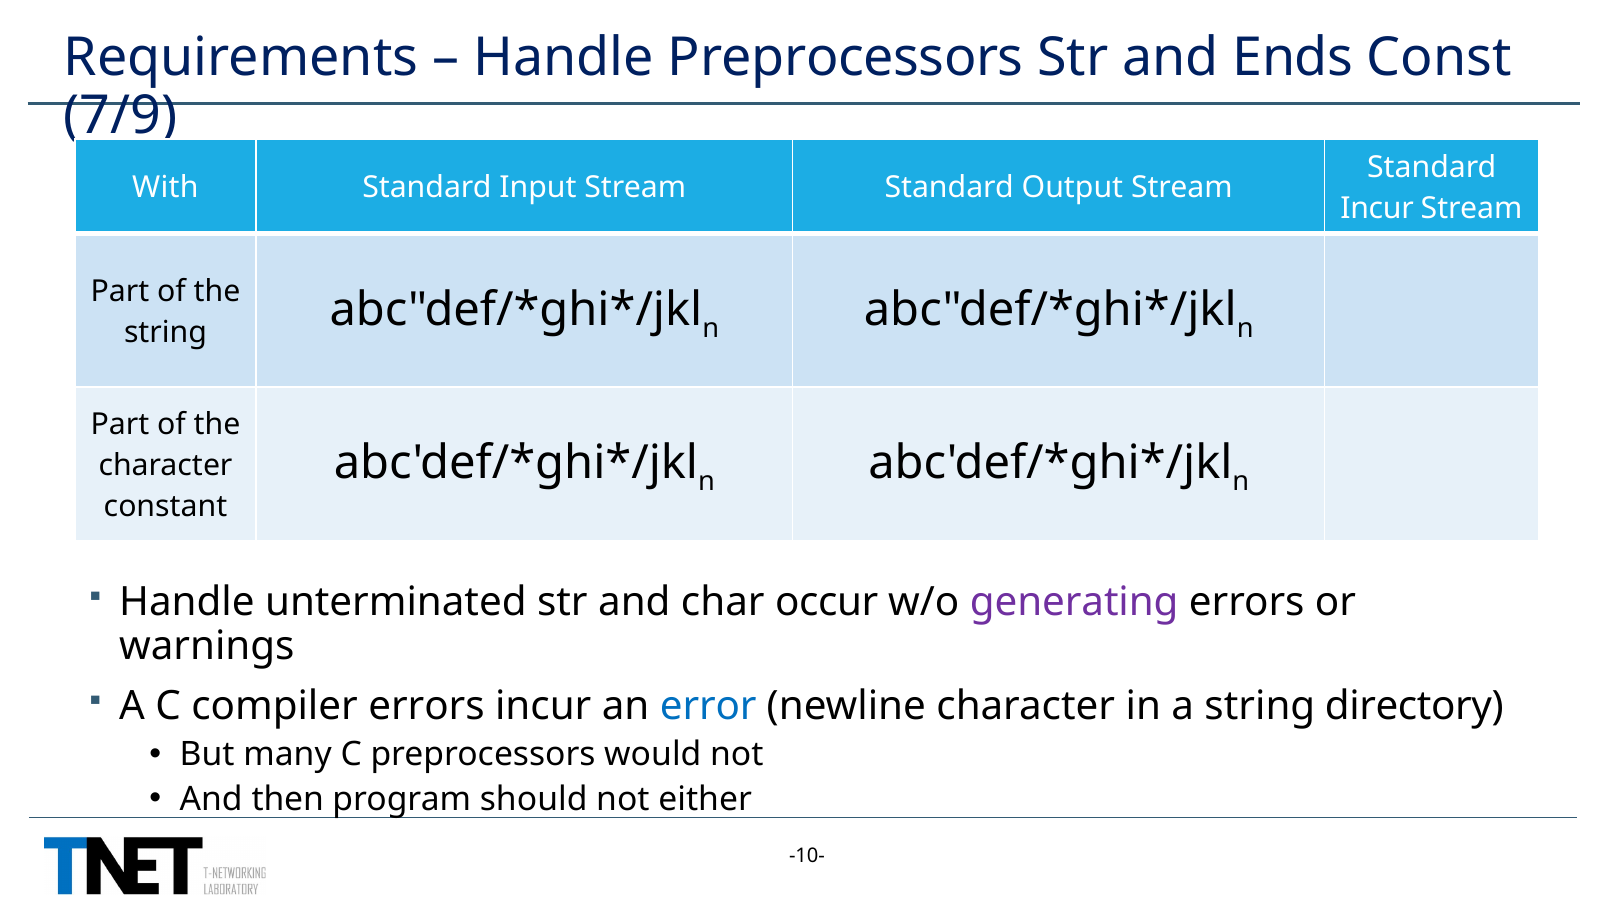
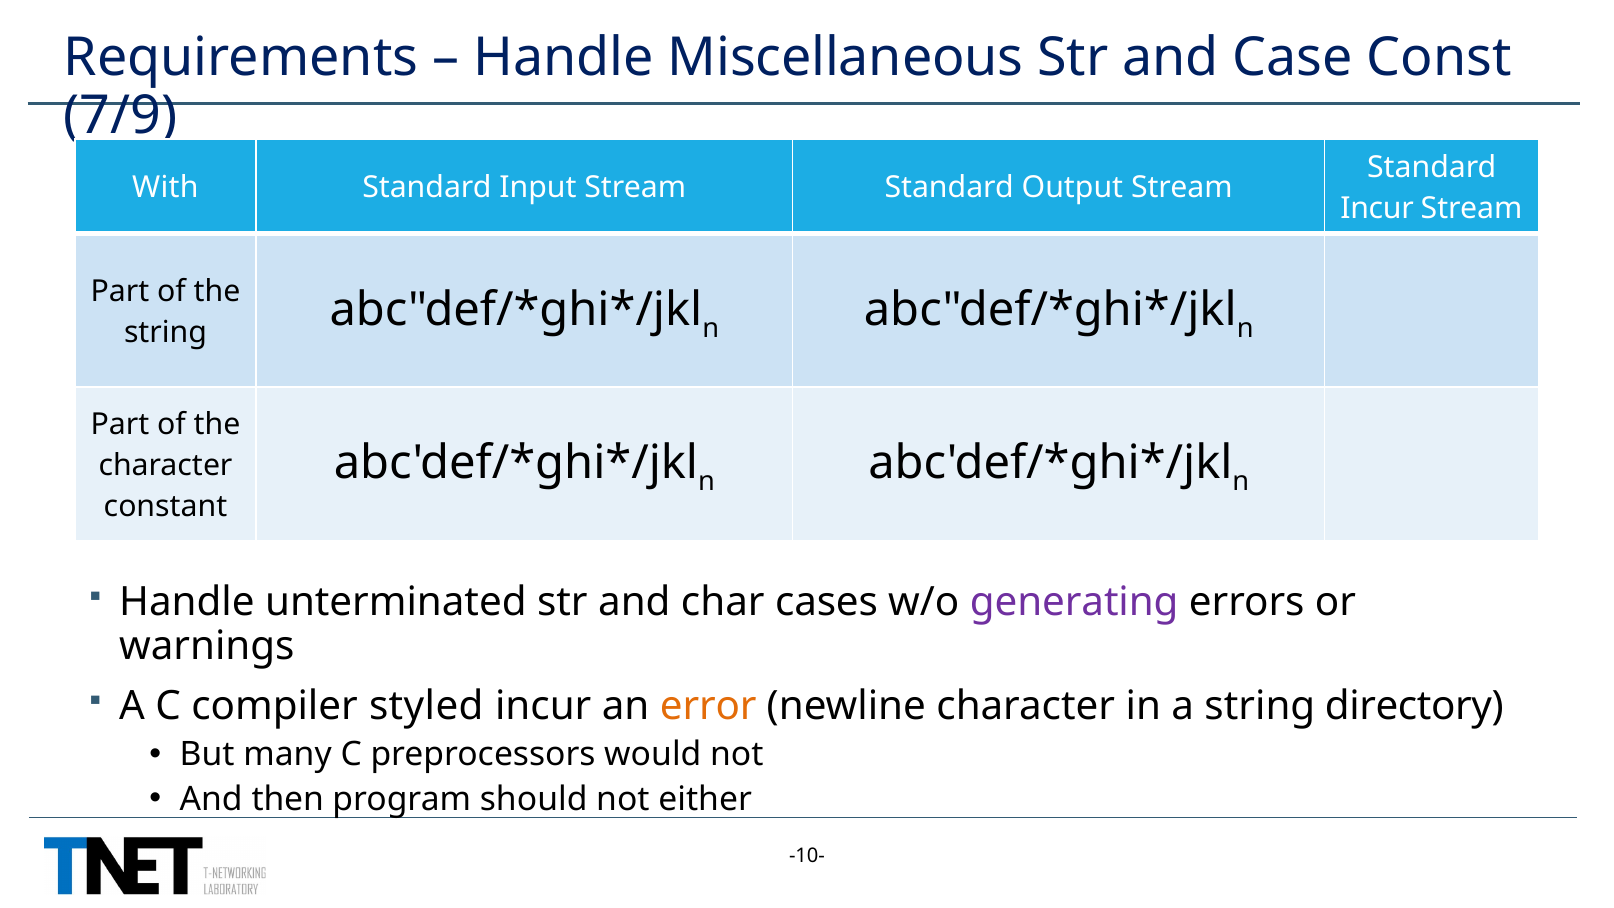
Handle Preprocessors: Preprocessors -> Miscellaneous (846, 58)
Ends: Ends -> Case (1293, 58)
occur: occur -> cases (827, 602)
compiler errors: errors -> styled (426, 706)
error colour: blue -> orange (708, 706)
